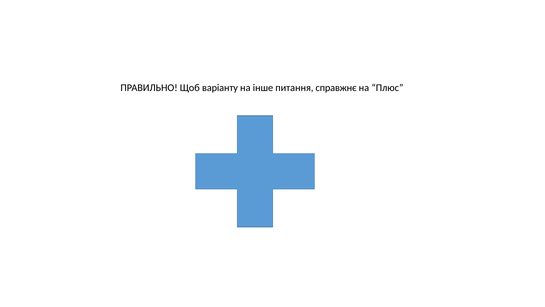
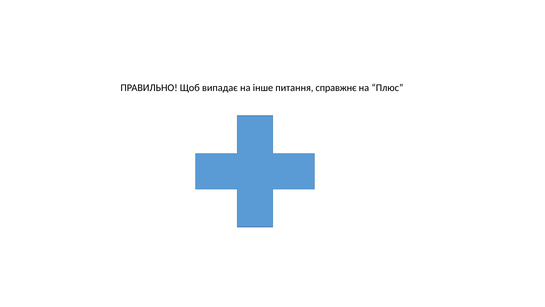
варіанту: варіанту -> випадає (220, 88)
